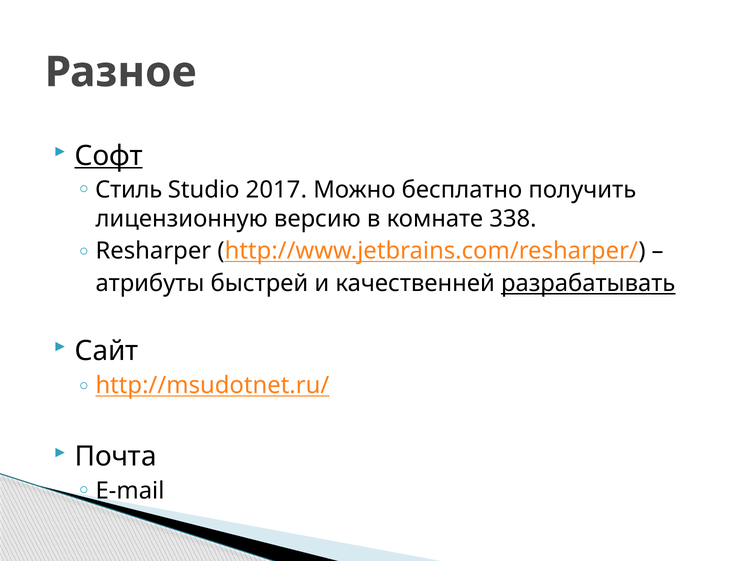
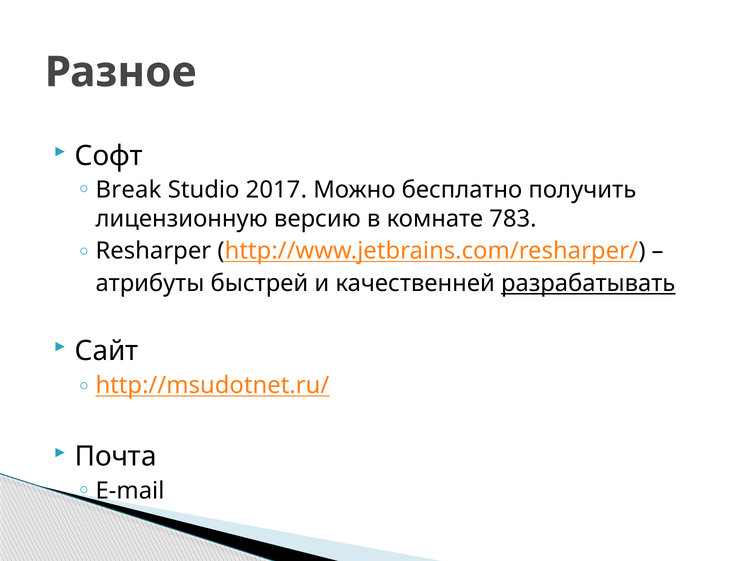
Софт underline: present -> none (109, 156)
Стиль: Стиль -> Break (128, 190)
338: 338 -> 783 (513, 218)
